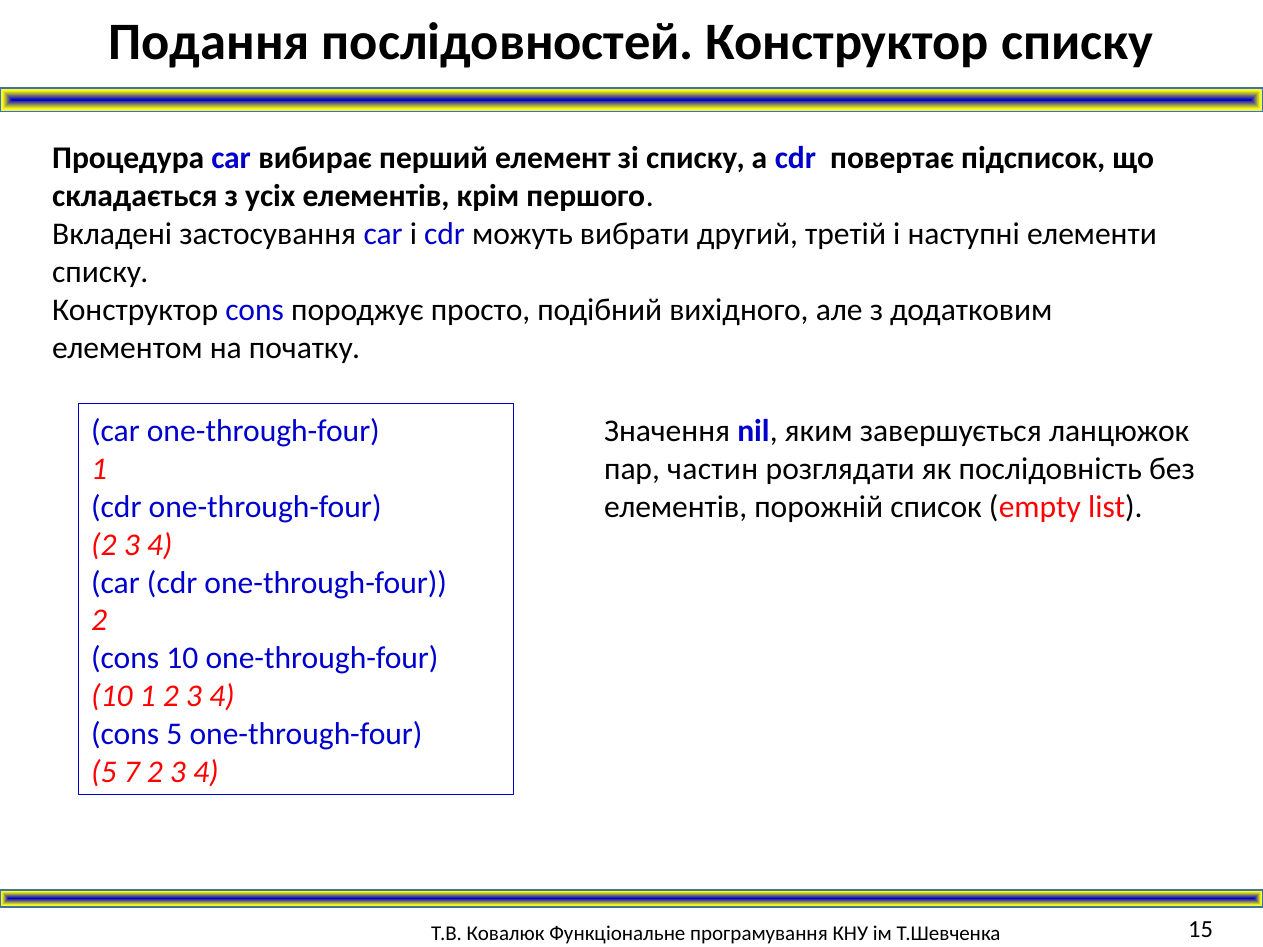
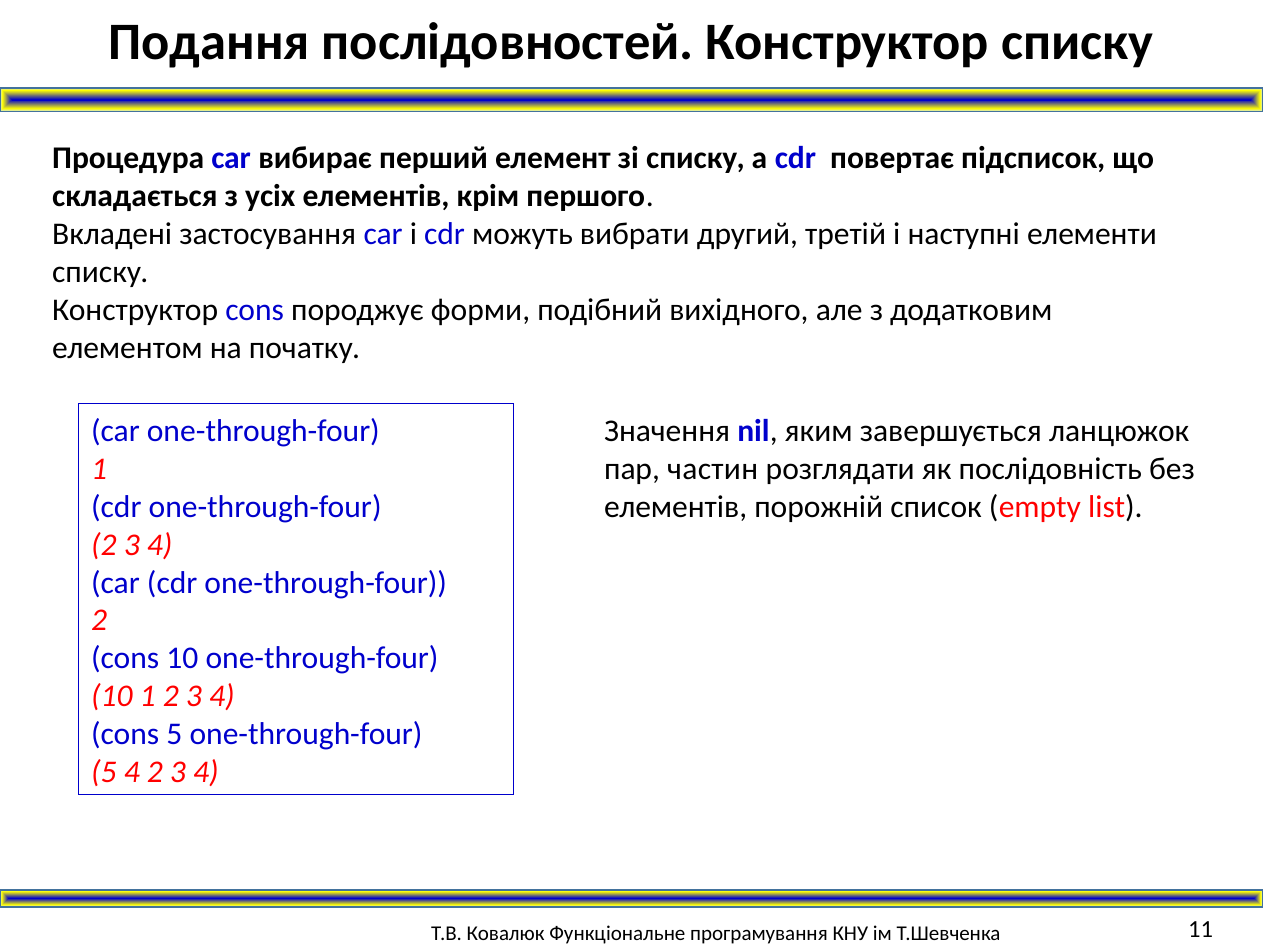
просто: просто -> форми (481, 310)
5 7: 7 -> 4 (132, 772)
15: 15 -> 11 (1201, 930)
